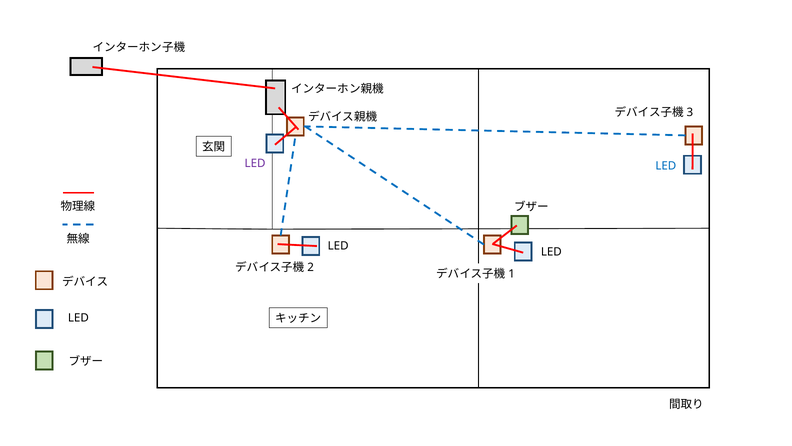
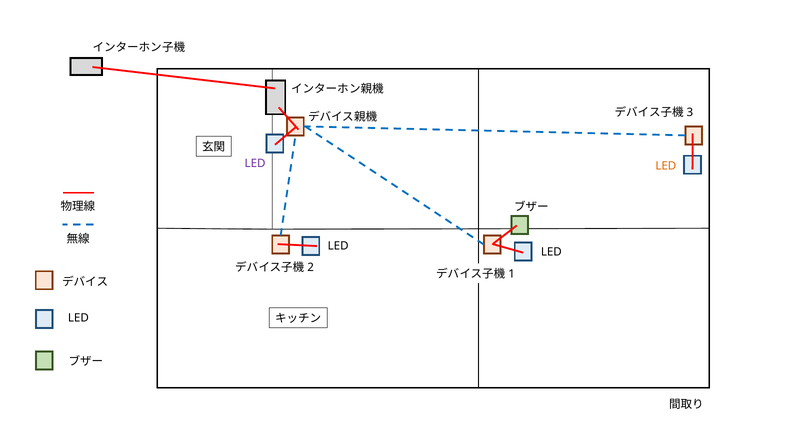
LED colour: blue -> orange (666, 166)
